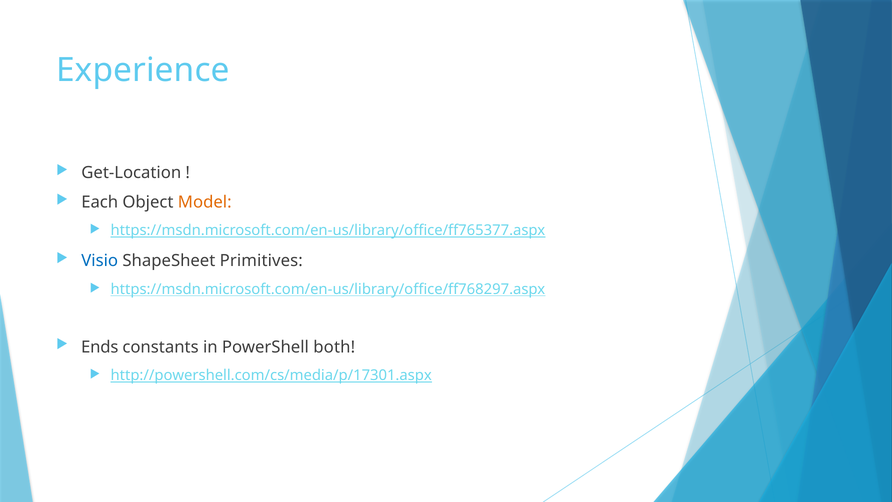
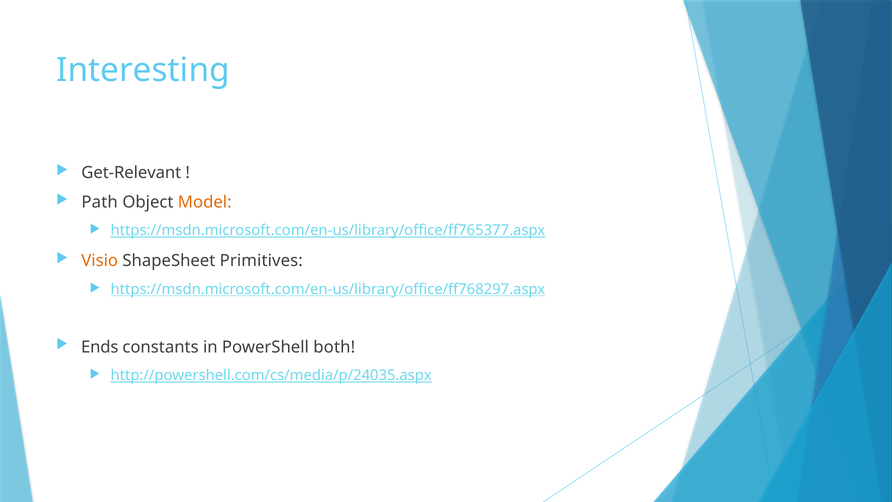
Experience: Experience -> Interesting (143, 70)
Get-Location: Get-Location -> Get-Relevant (131, 173)
Each: Each -> Path (100, 202)
Visio colour: blue -> orange (100, 261)
http://powershell.com/cs/media/p/17301.aspx: http://powershell.com/cs/media/p/17301.aspx -> http://powershell.com/cs/media/p/24035.aspx (271, 375)
